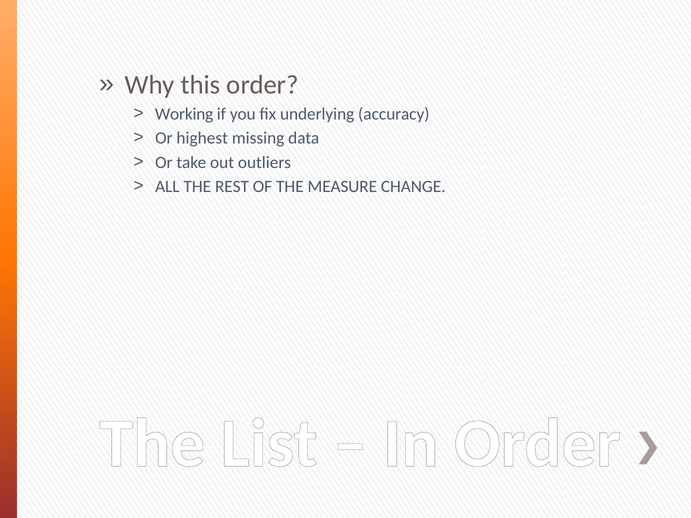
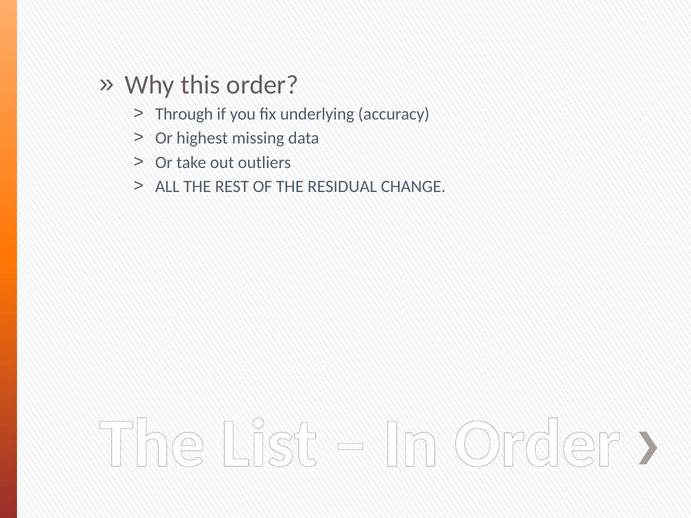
Working: Working -> Through (184, 114)
MEASURE: MEASURE -> RESIDUAL (342, 187)
